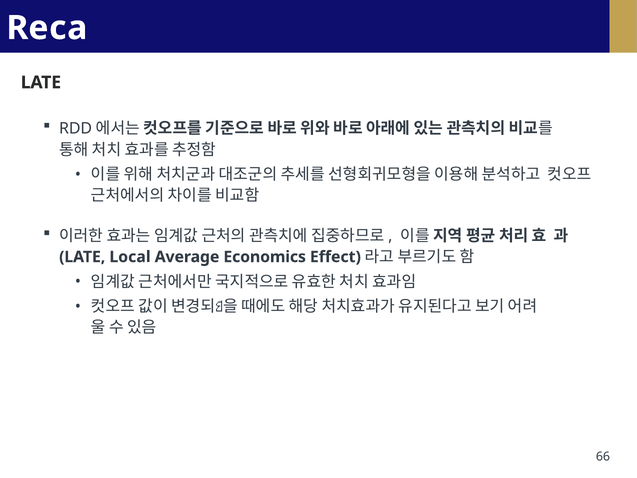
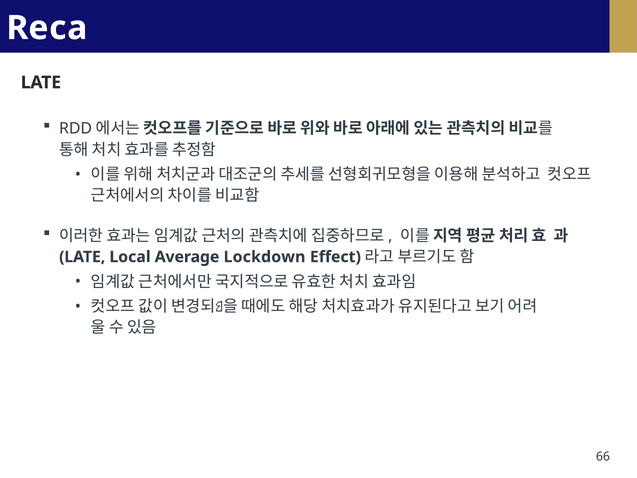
Economics: Economics -> Lockdown (264, 257)
